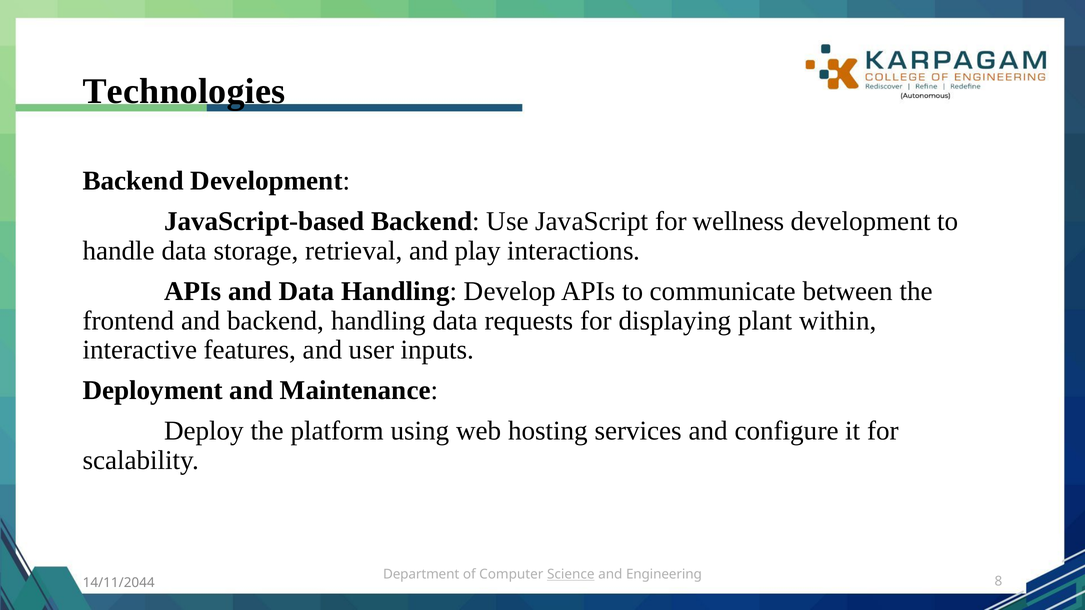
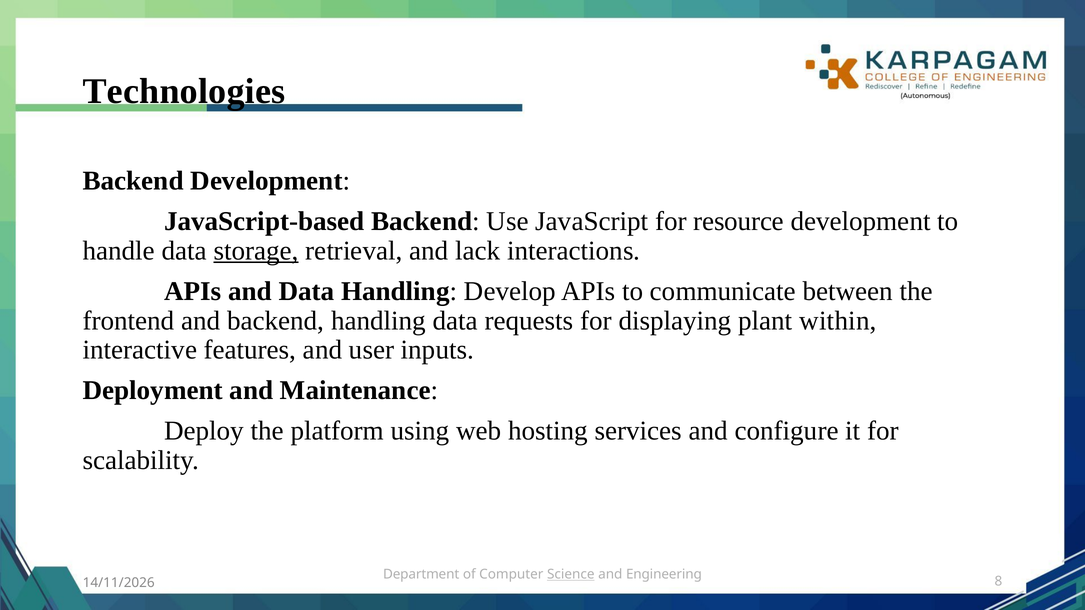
wellness: wellness -> resource (739, 222)
storage underline: none -> present (256, 251)
play: play -> lack (478, 251)
14/11/2044: 14/11/2044 -> 14/11/2026 (119, 583)
